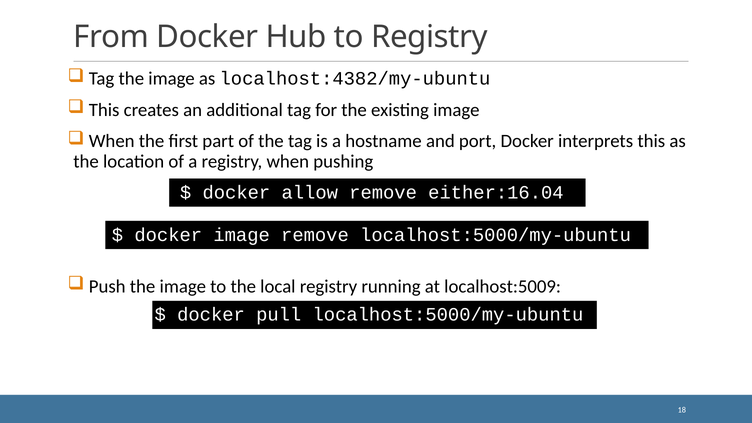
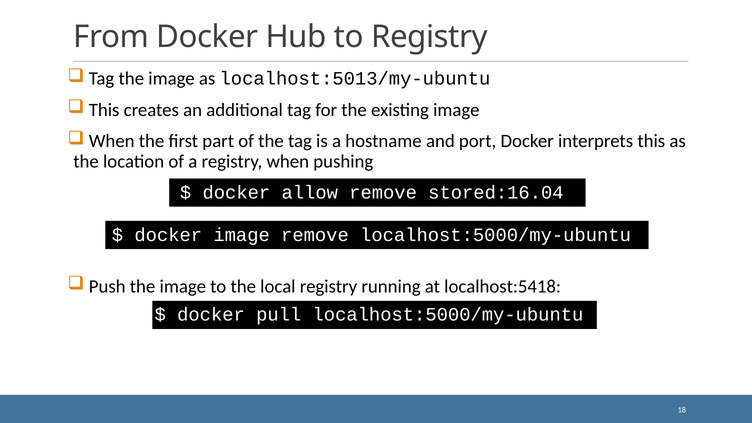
localhost:4382/my-ubuntu: localhost:4382/my-ubuntu -> localhost:5013/my-ubuntu (355, 79)
either:16.04: either:16.04 -> stored:16.04 (496, 193)
localhost:5009: localhost:5009 -> localhost:5418 (503, 287)
